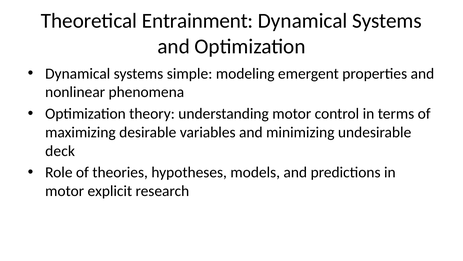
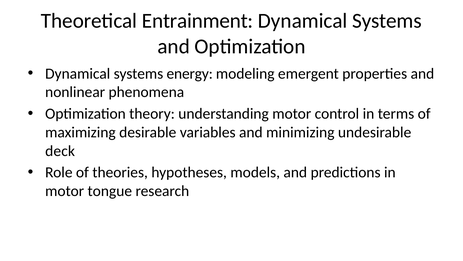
simple: simple -> energy (190, 73)
explicit: explicit -> tongue (110, 191)
